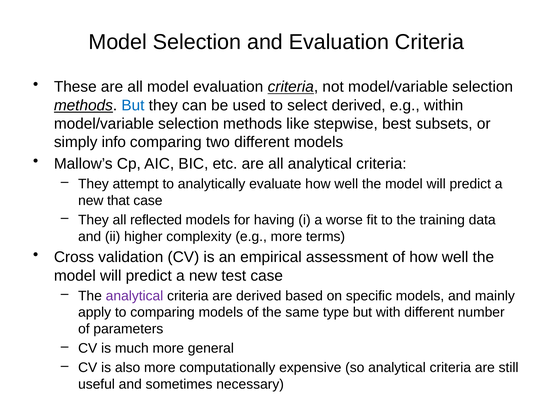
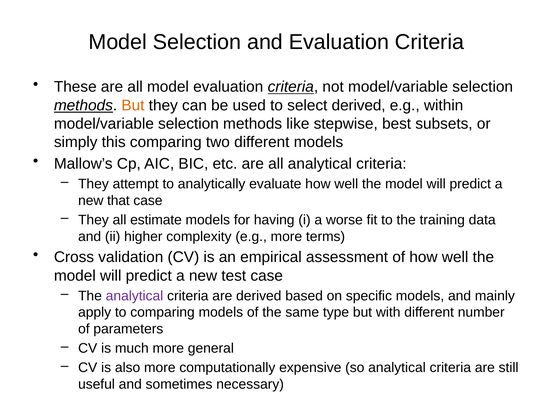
But colour: blue -> orange (133, 105)
info: info -> this (114, 142)
reflected: reflected -> estimate (156, 220)
